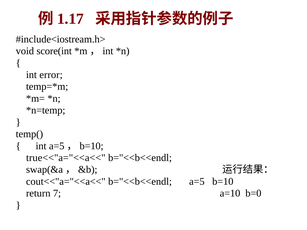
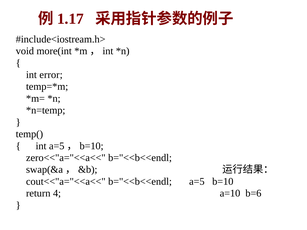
score(int: score(int -> more(int (54, 51)
true<<"a="<<a<<: true<<"a="<<a<< -> zero<<"a="<<a<< (66, 158)
7: 7 -> 4 (57, 194)
b=0: b=0 -> b=6 (253, 194)
